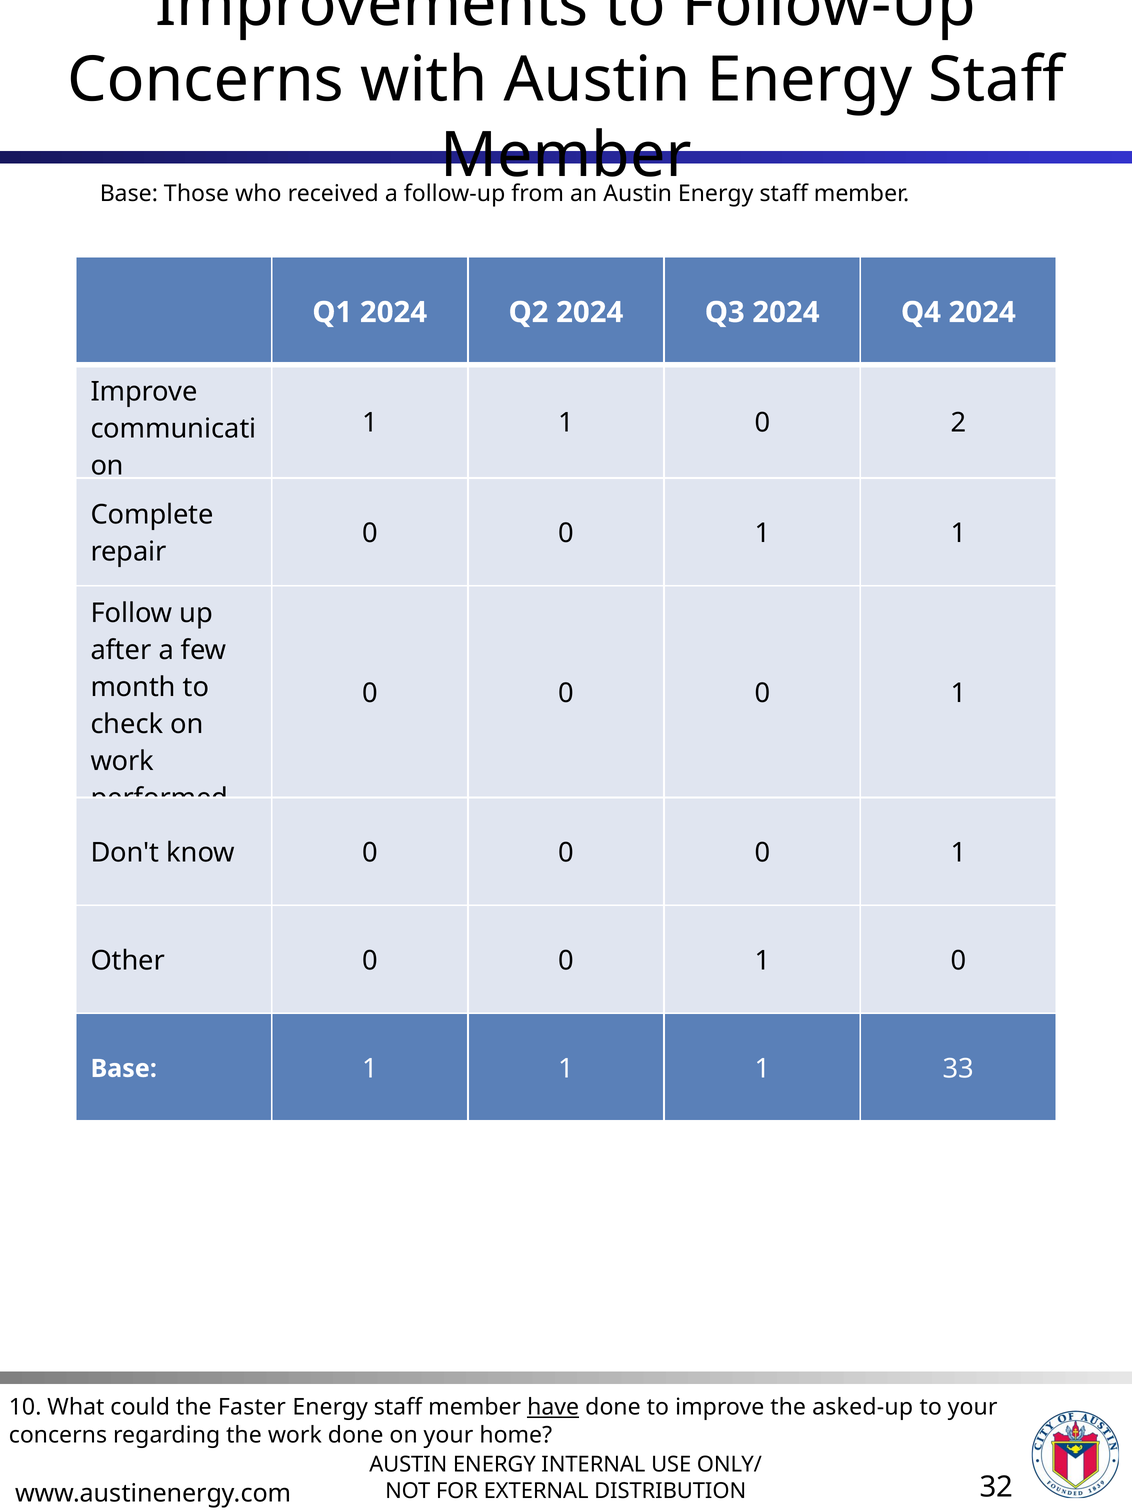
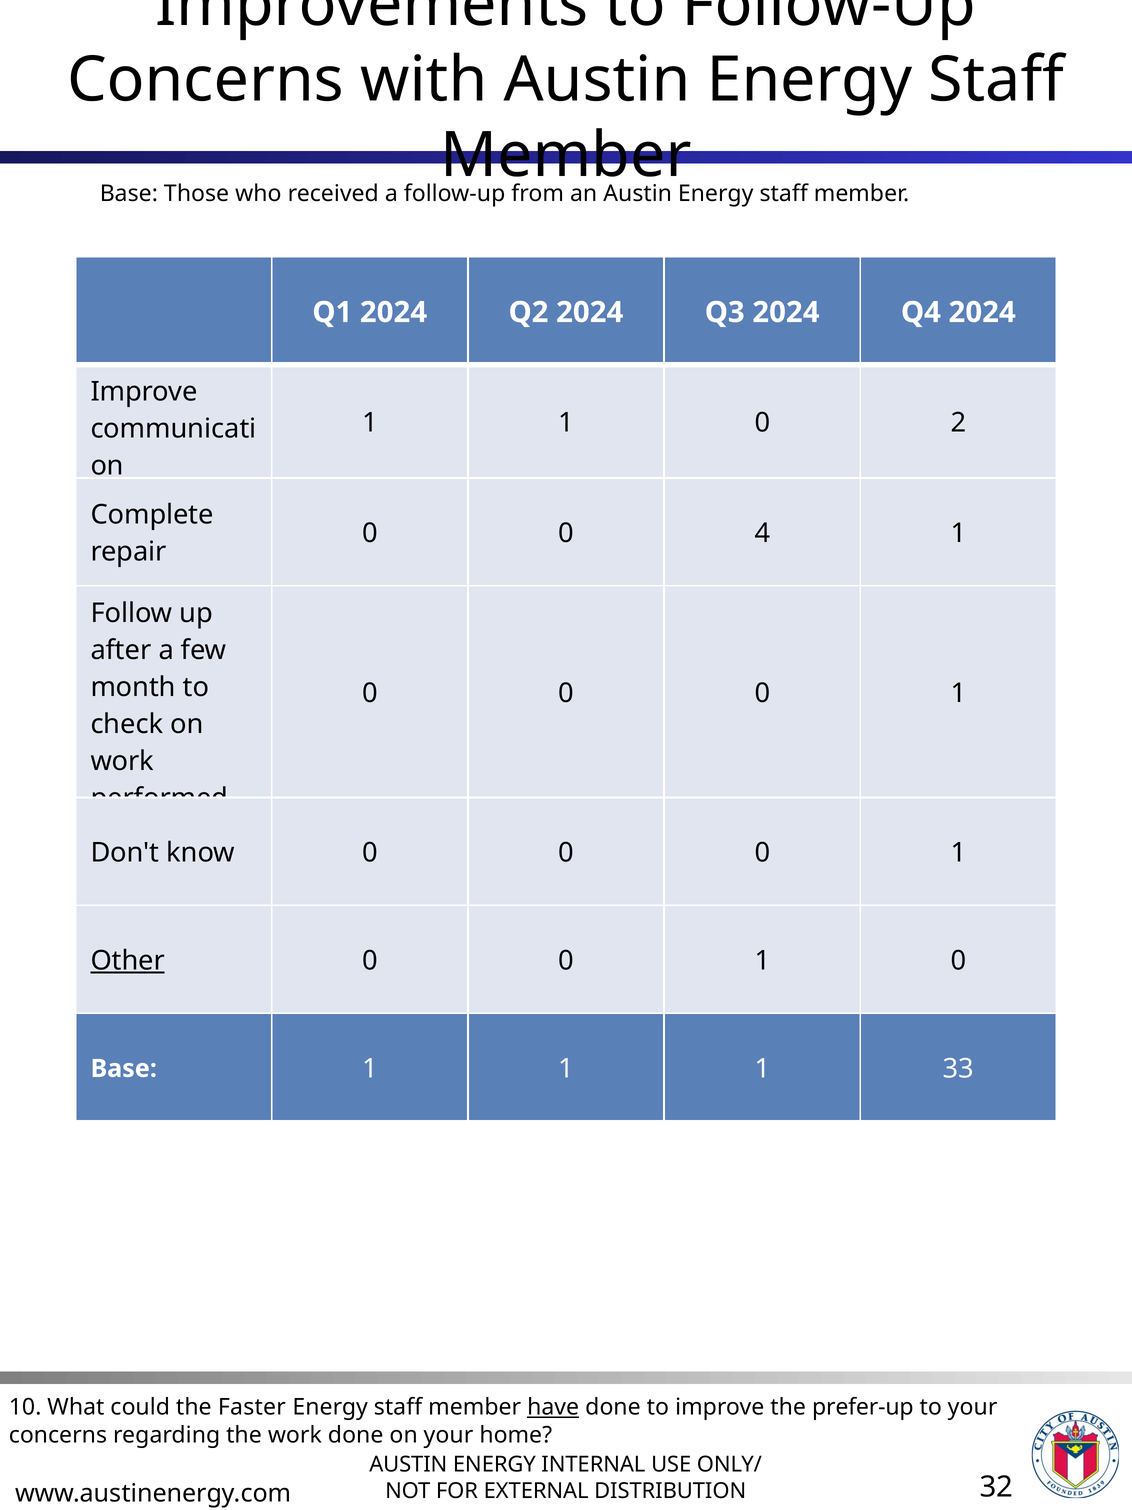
1: 1 -> 4 (762, 533)
Other underline: none -> present (128, 960)
asked-up: asked-up -> prefer-up (863, 1407)
